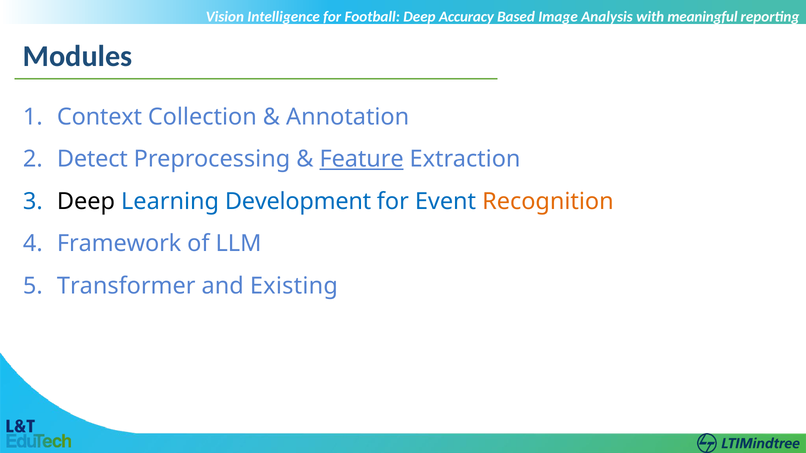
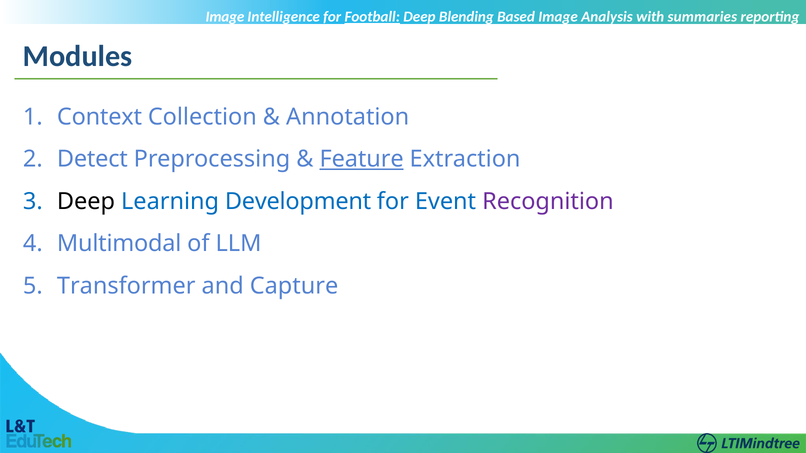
Vision: Vision -> Image (225, 17)
Football underline: none -> present (372, 17)
Accuracy: Accuracy -> Blending (466, 17)
meaningful: meaningful -> summaries (702, 17)
Recognition colour: orange -> purple (548, 202)
Framework: Framework -> Multimodal (119, 244)
Existing: Existing -> Capture (294, 286)
